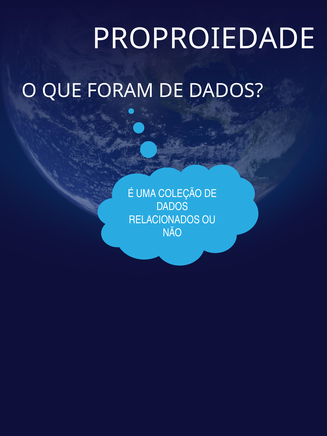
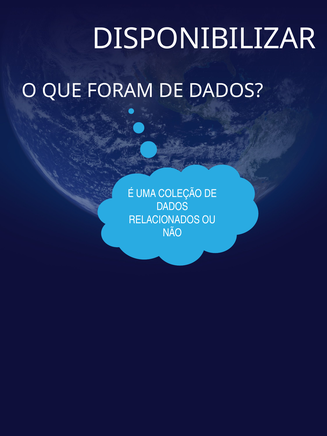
PROPROIEDADE: PROPROIEDADE -> DISPONIBILIZAR (204, 39)
